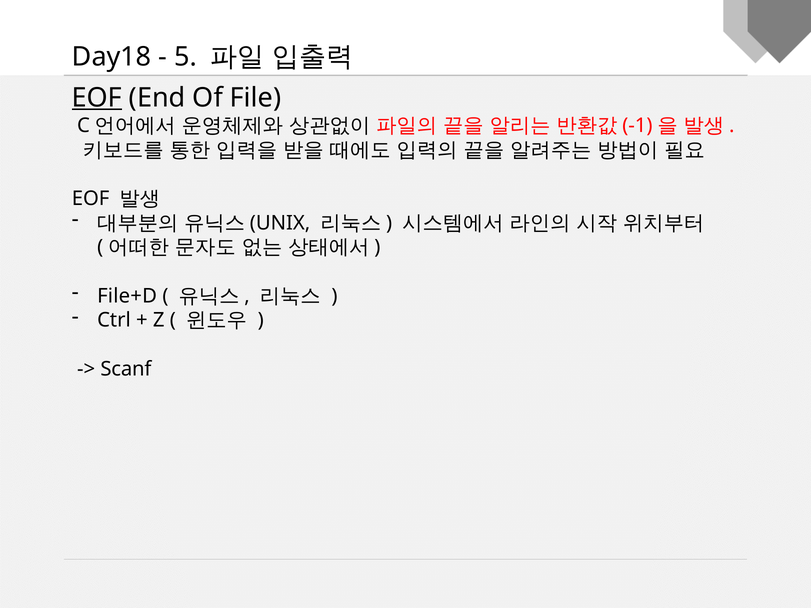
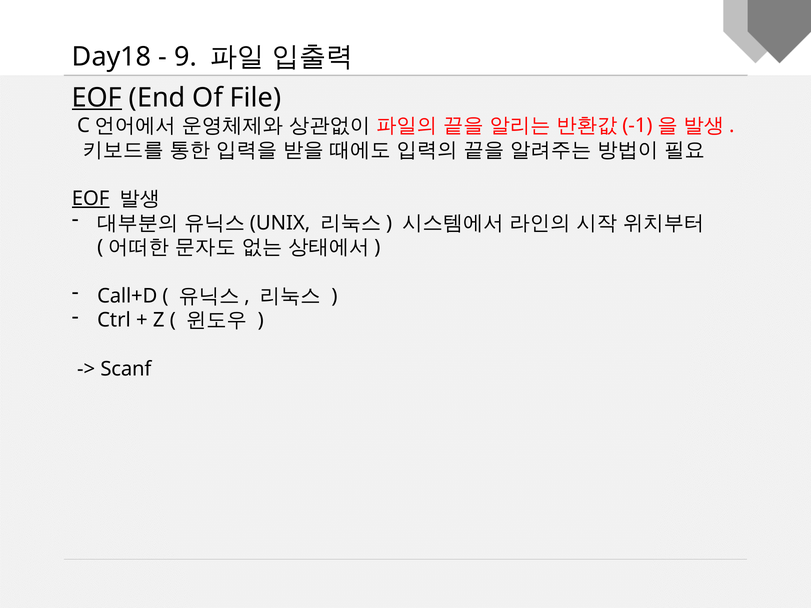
5: 5 -> 9 (185, 57)
EOF underline: none -> present (91, 199)
File+D: File+D -> Call+D (127, 296)
